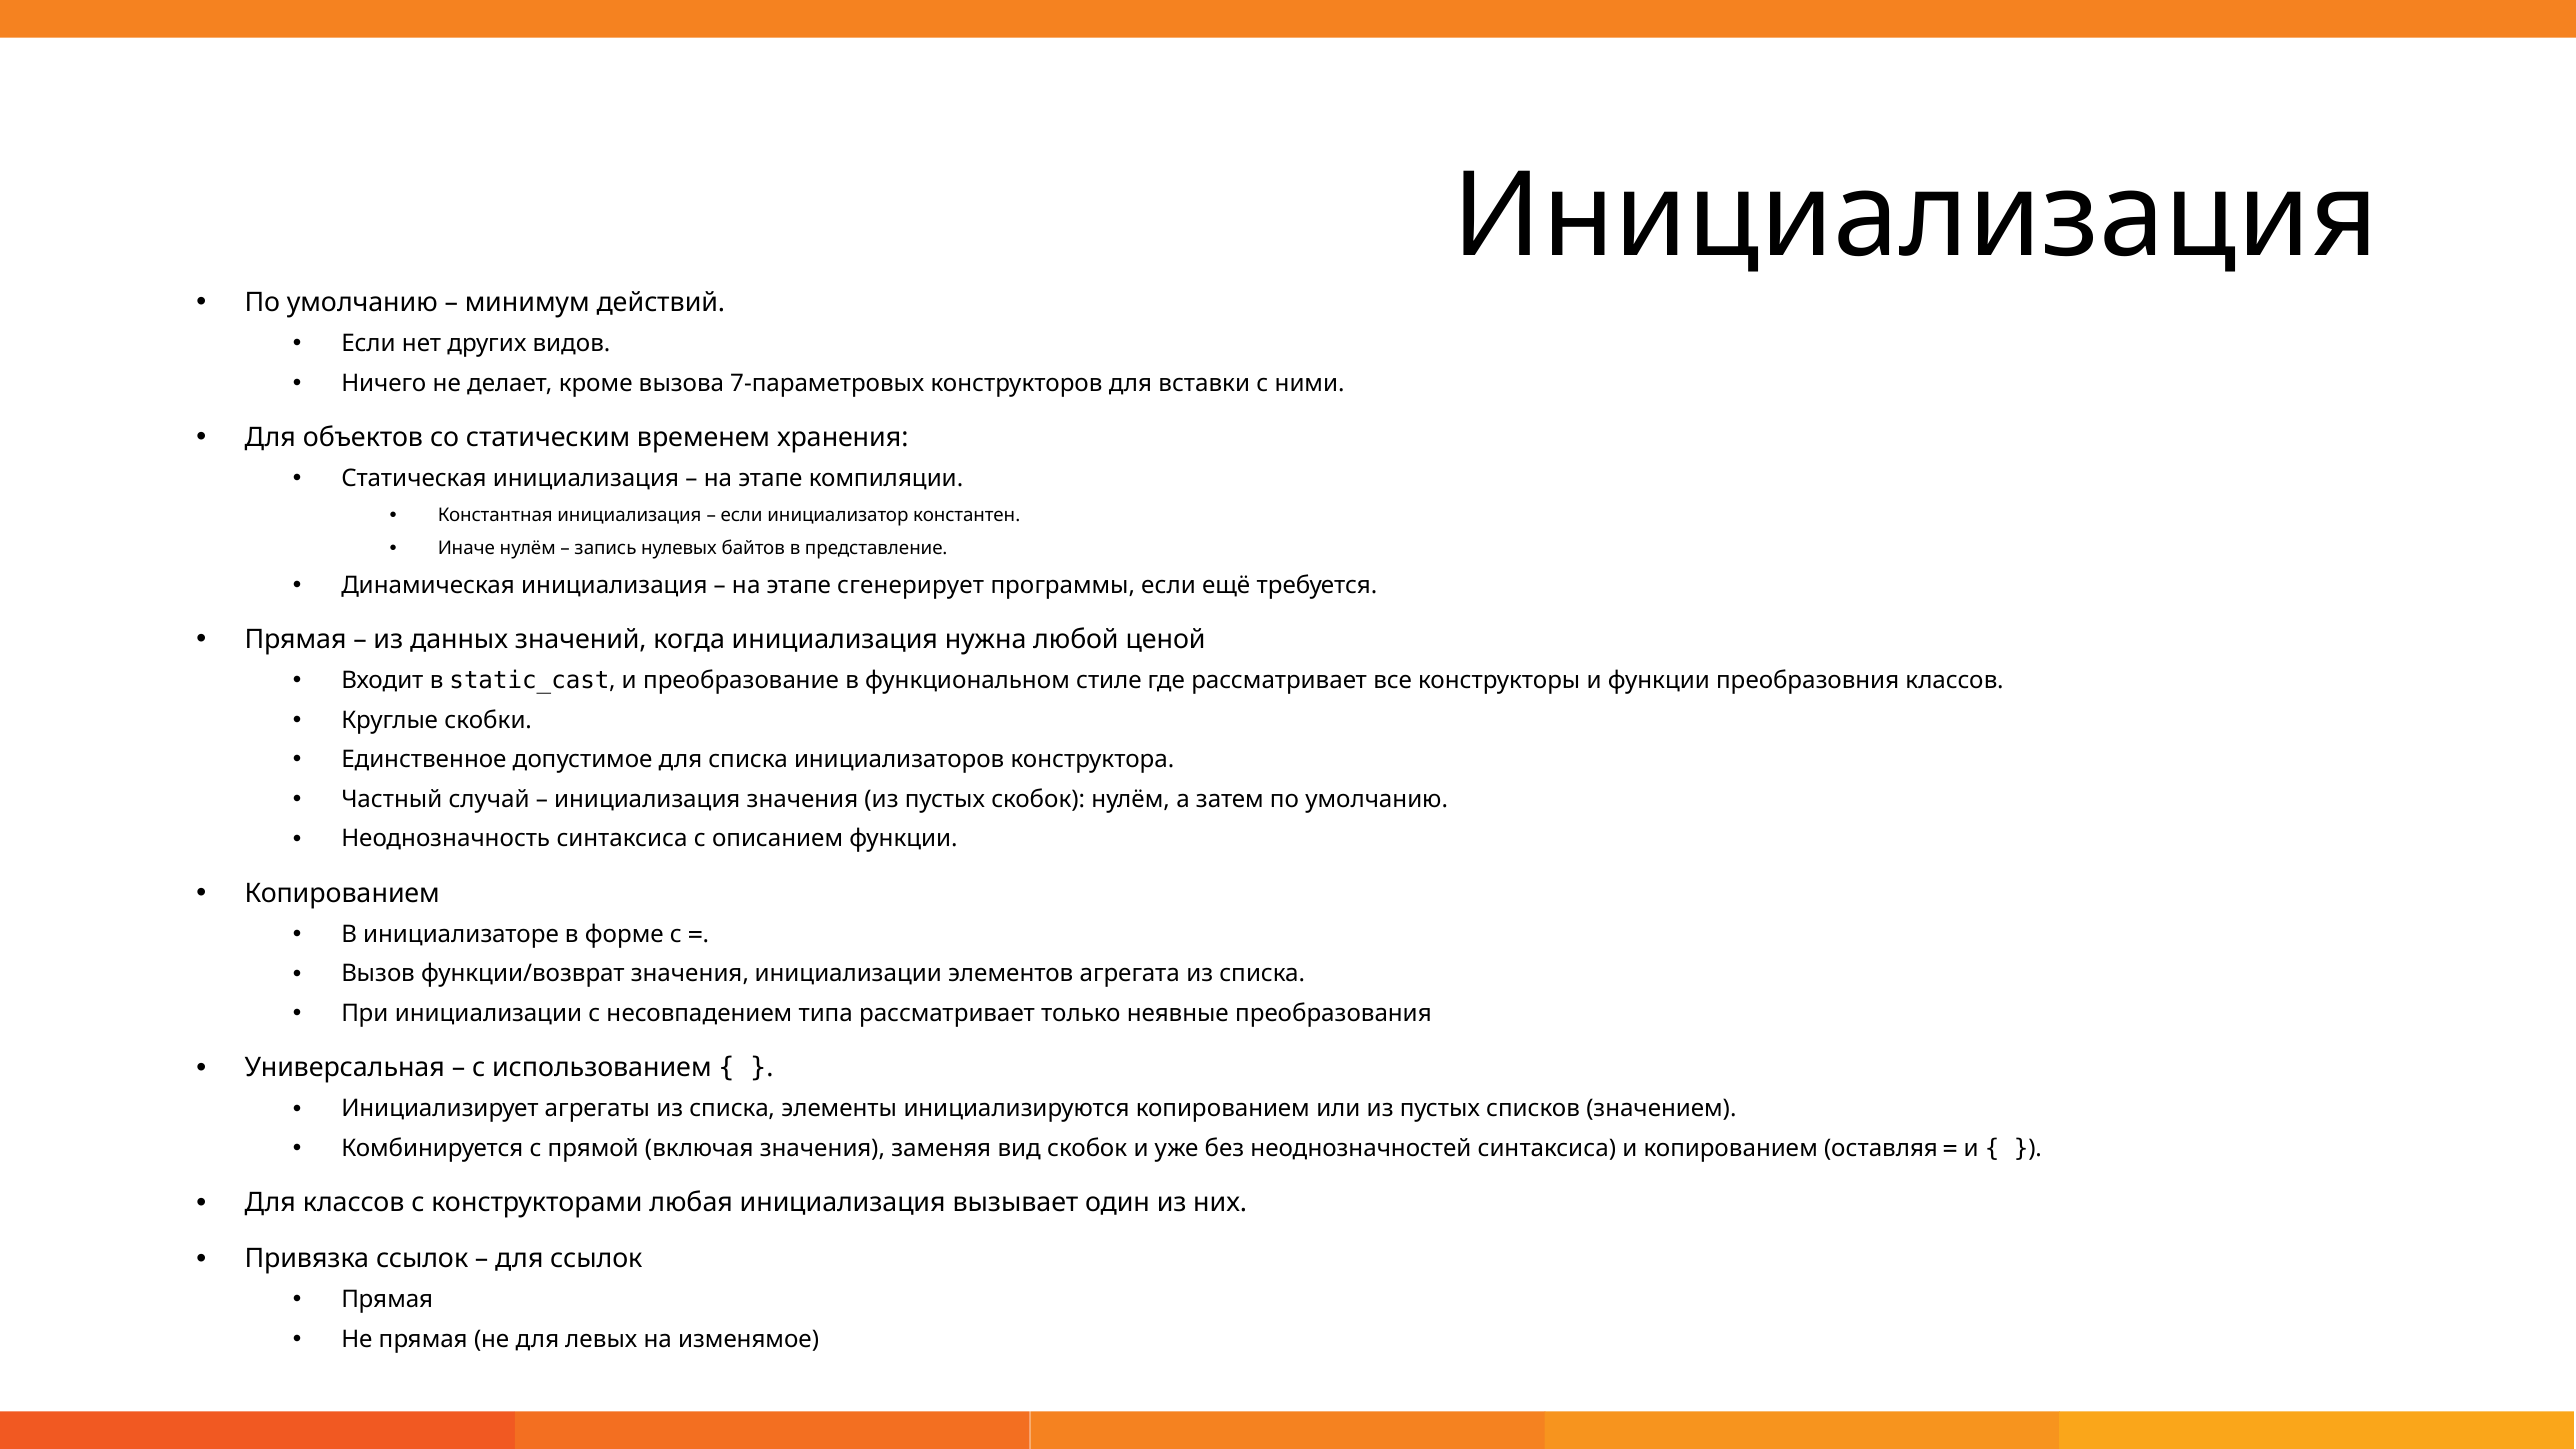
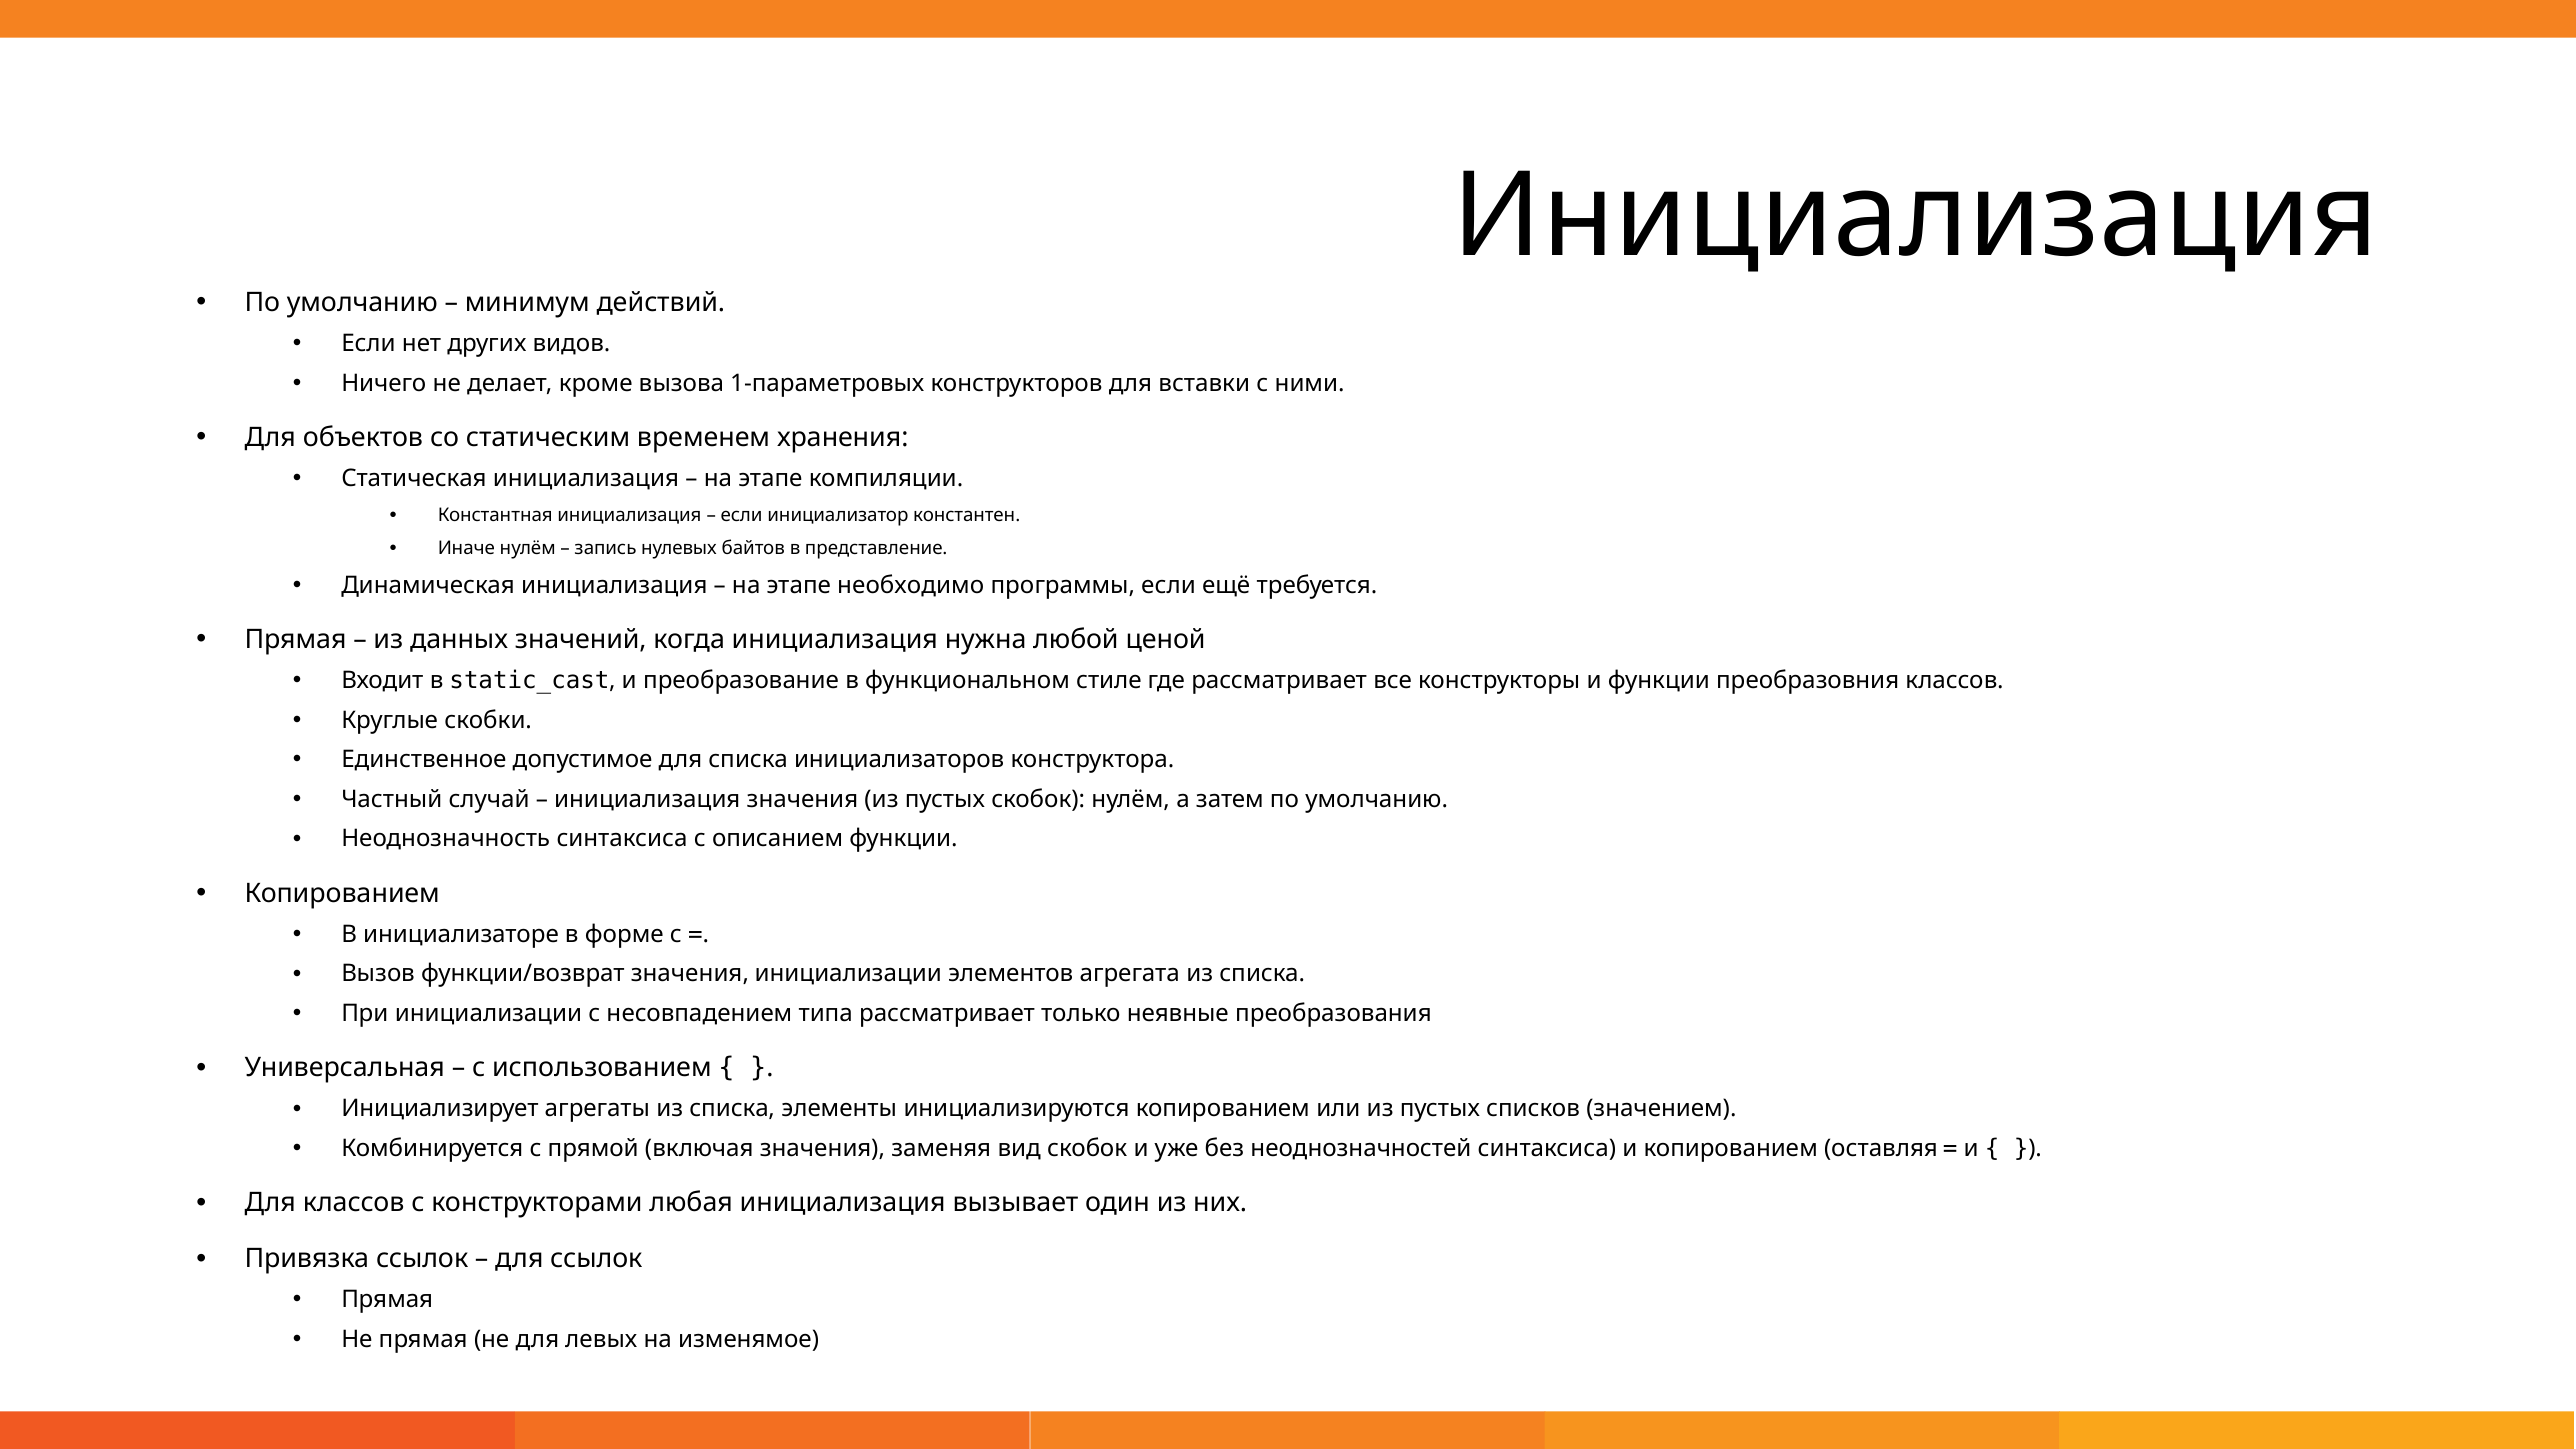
7-параметровых: 7-параметровых -> 1-параметровых (827, 383)
сгенерирует: сгенерирует -> необходимо (911, 585)
